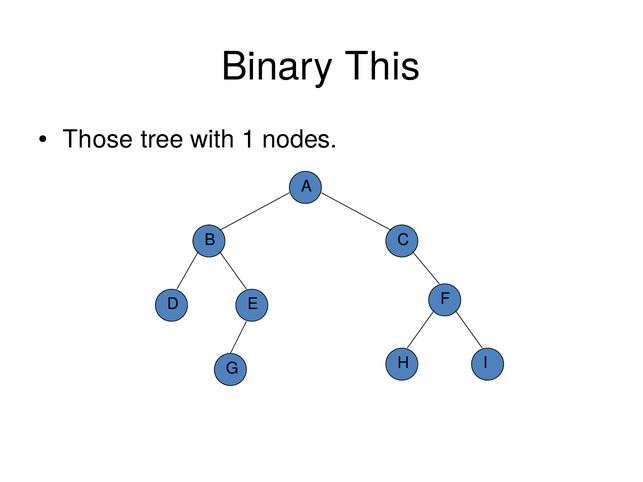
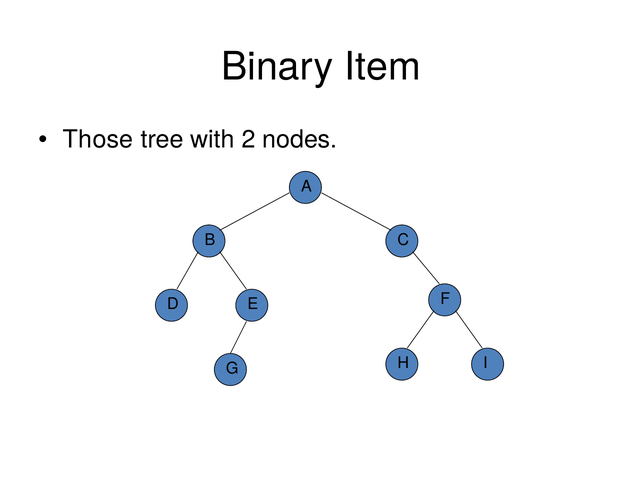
This: This -> Item (383, 67)
1: 1 -> 2 (249, 140)
